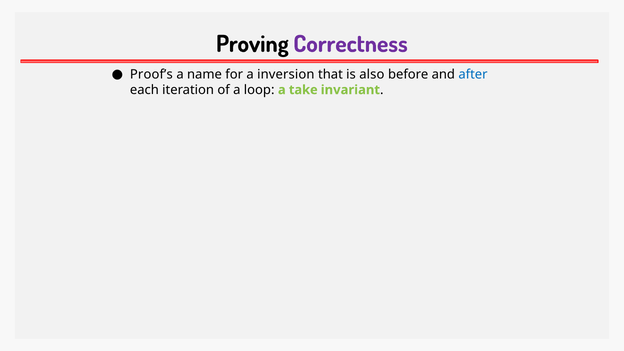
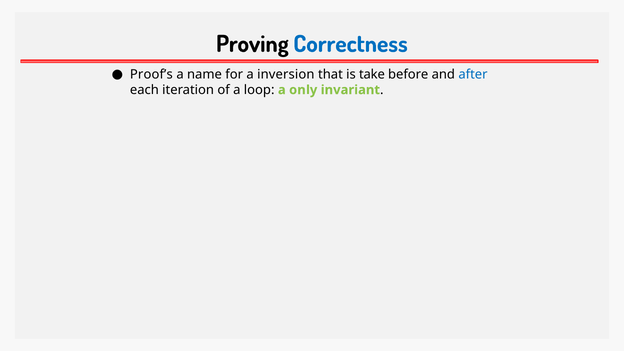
Correctness colour: purple -> blue (351, 44)
also: also -> take (372, 74)
take: take -> only (303, 90)
